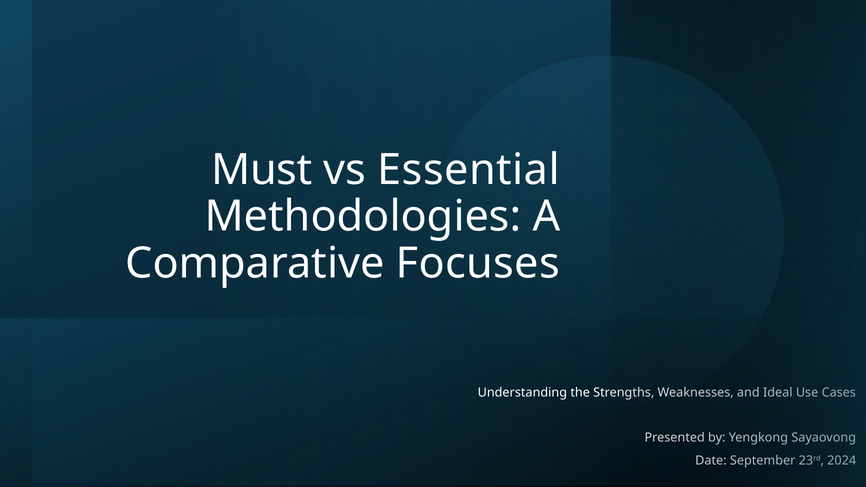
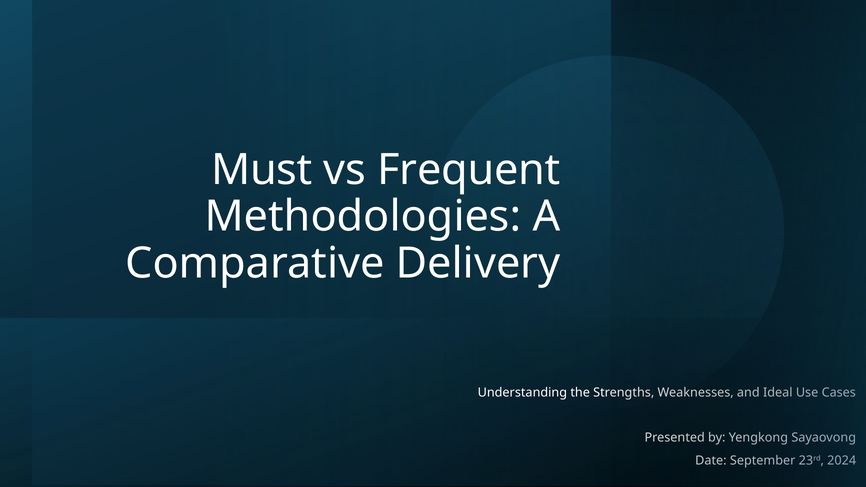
Essential: Essential -> Frequent (469, 170)
Focuses: Focuses -> Delivery (478, 263)
